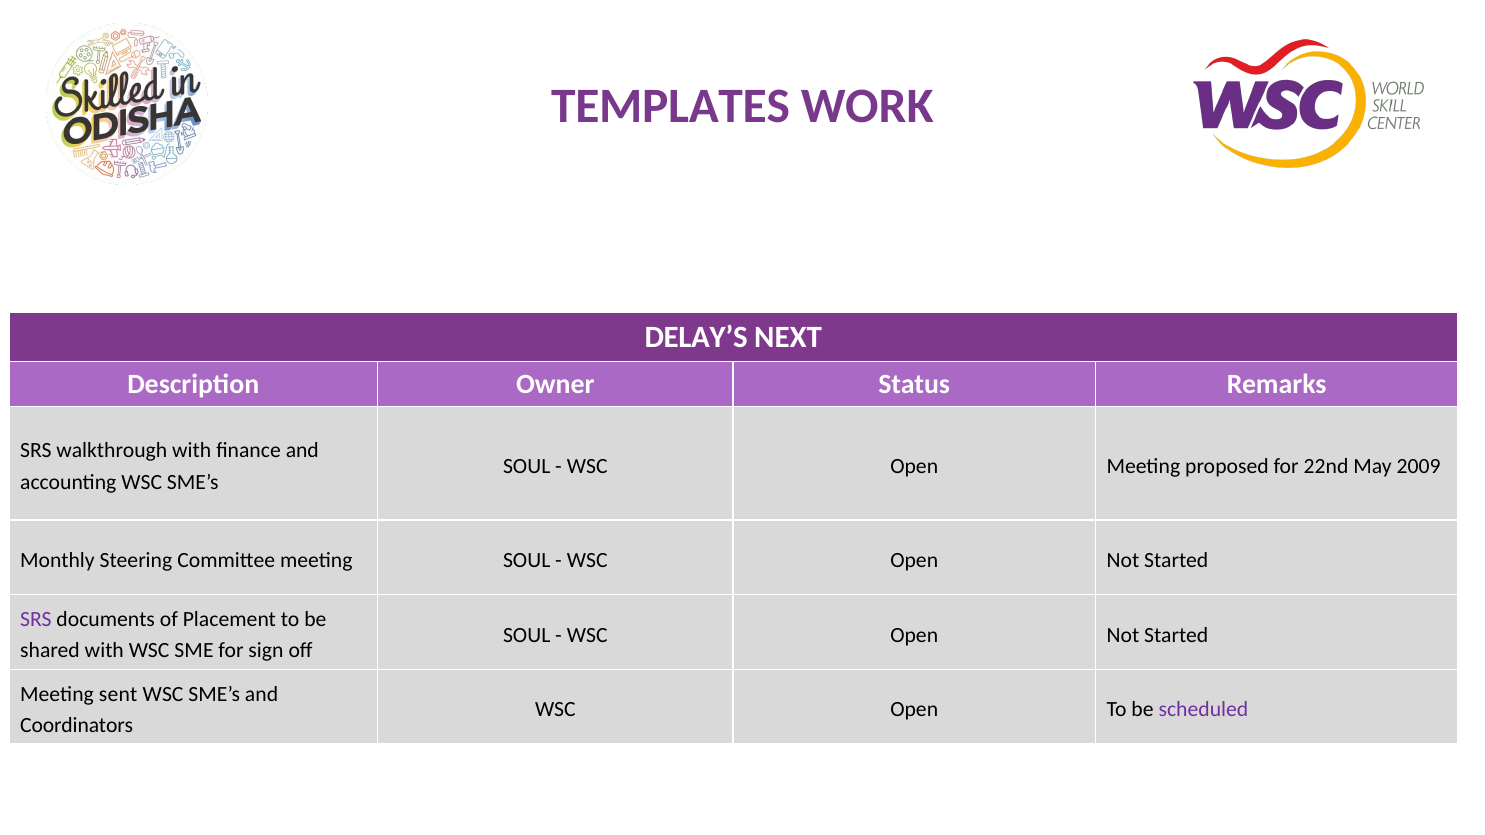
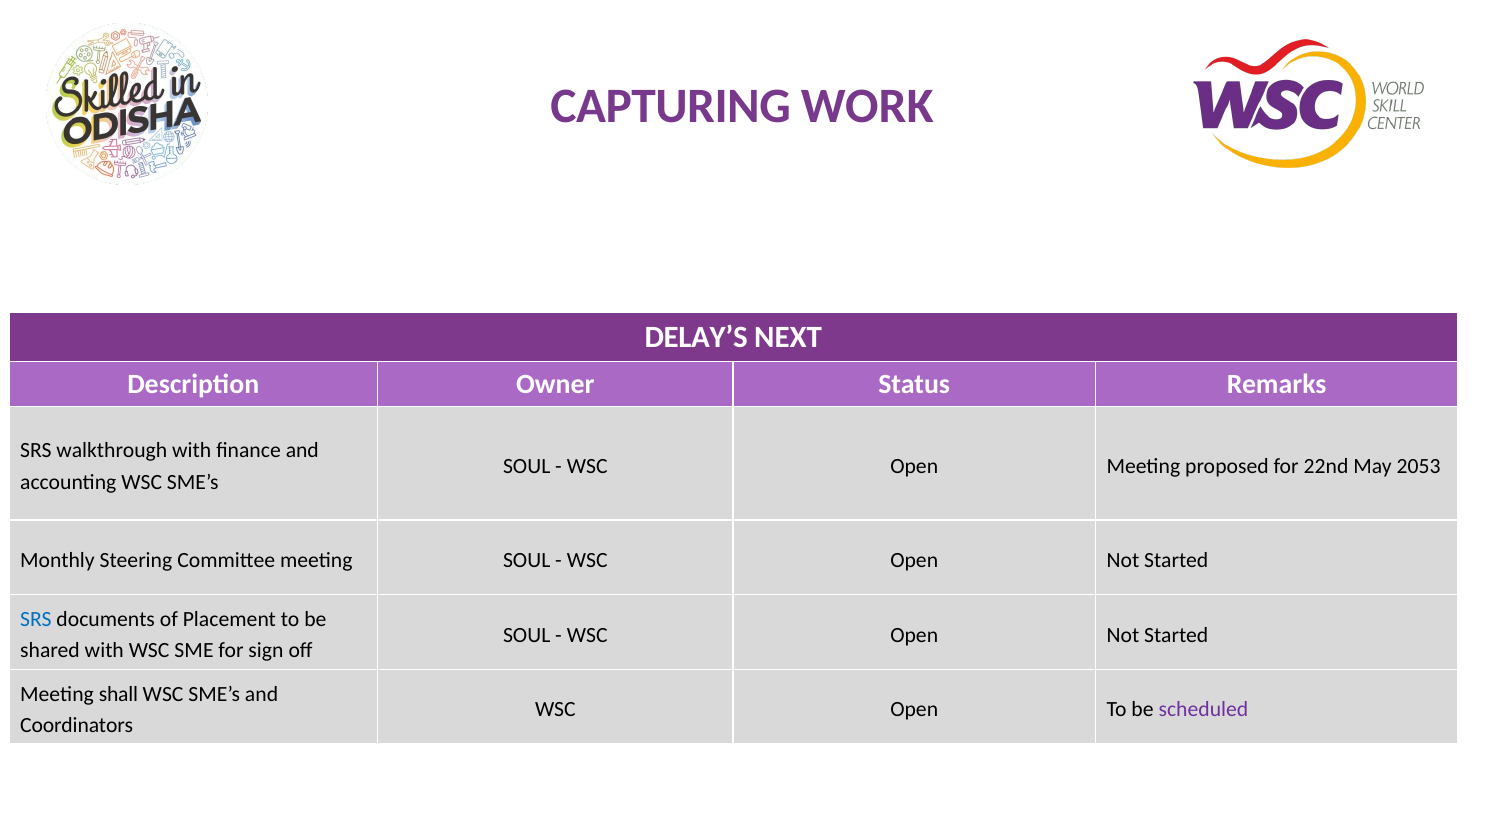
TEMPLATES: TEMPLATES -> CAPTURING (671, 106)
2009: 2009 -> 2053 (1419, 466)
SRS colour: purple -> blue (36, 619)
sent: sent -> shall (118, 694)
